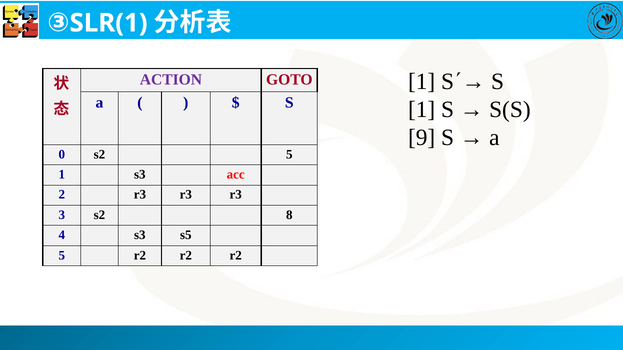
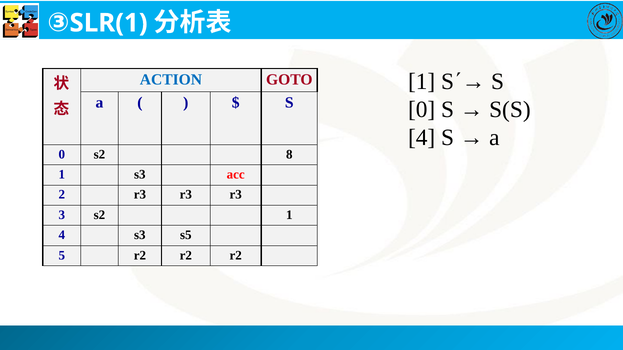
ACTION colour: purple -> blue (171, 80)
1: 1 -> 0 (422, 110)
9: 9 -> 4 (422, 138)
s2 5: 5 -> 8 (289, 154)
s2 8: 8 -> 1 (289, 215)
